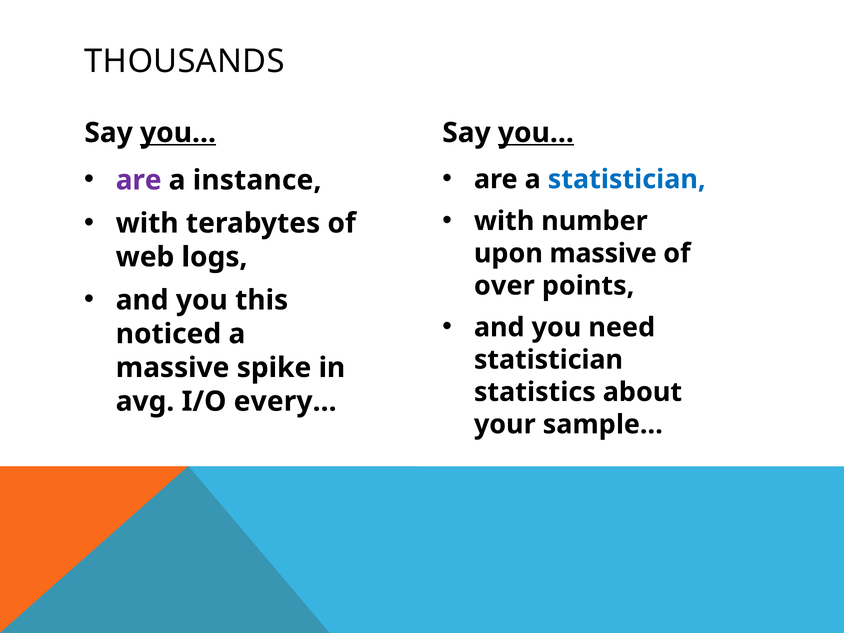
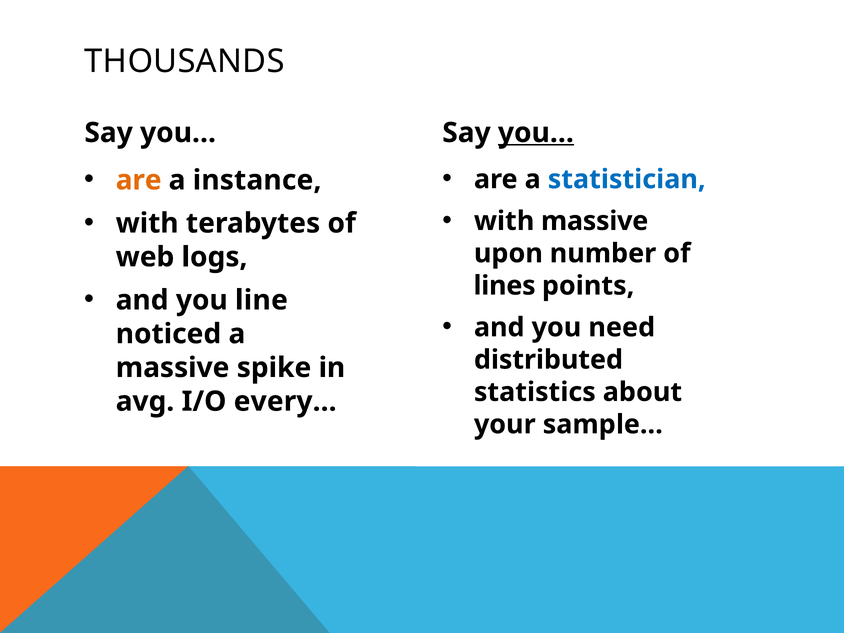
you… underline: present -> none (178, 133)
are colour: purple -> orange (139, 180)
with number: number -> massive (595, 221)
upon massive: massive -> number (603, 253)
over: over -> lines (505, 286)
this: this -> line (261, 300)
statistician: statistician -> distributed (548, 360)
